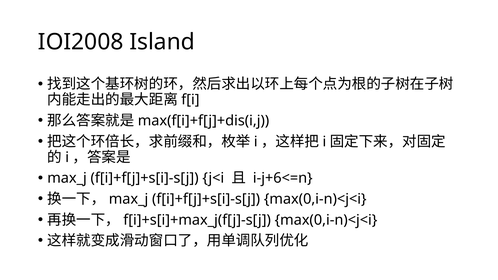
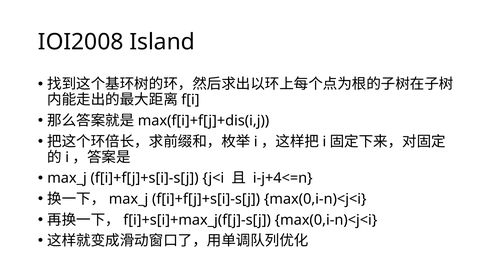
i-j+6<=n: i-j+6<=n -> i-j+4<=n (283, 178)
